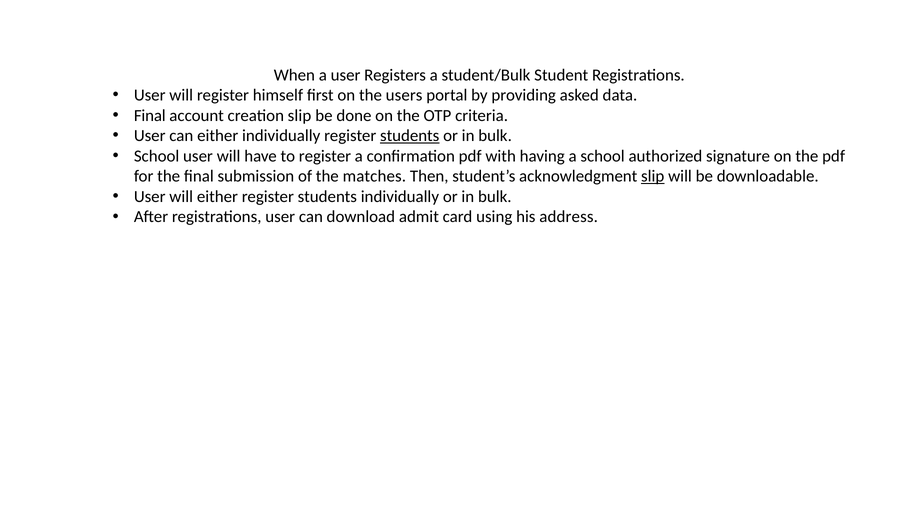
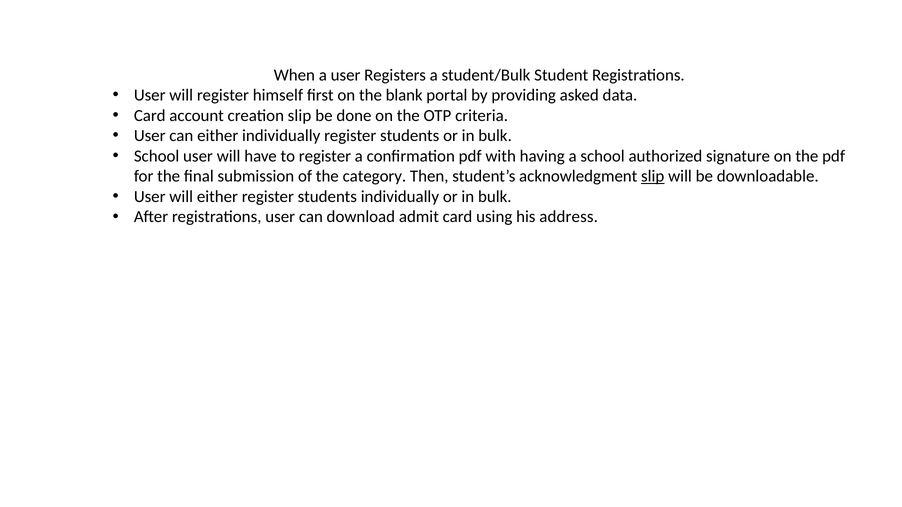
users: users -> blank (404, 95)
Final: Final -> Card (150, 116)
students underline: present -> none (410, 136)
matches: matches -> category (374, 176)
